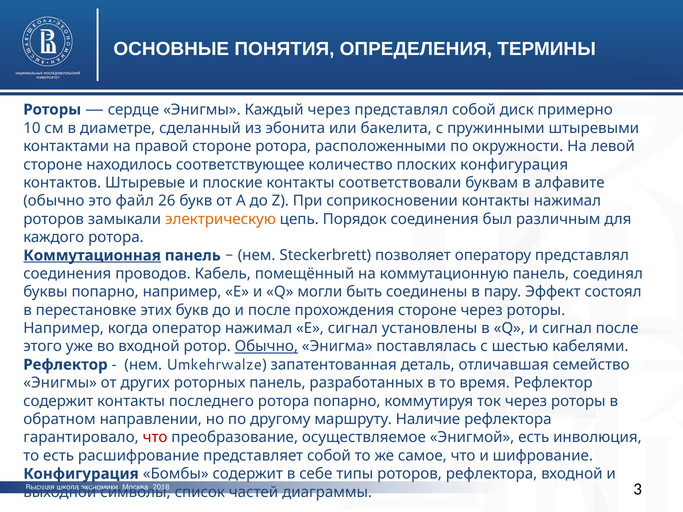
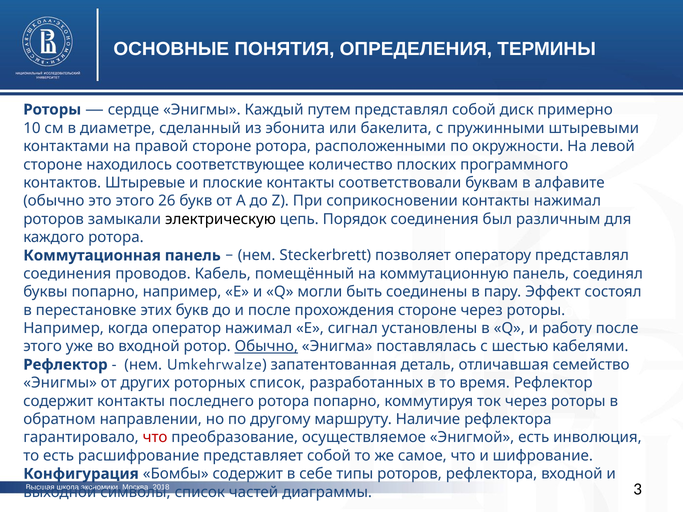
Каждый через: через -> путем (329, 110)
плоских конфигурация: конфигурация -> программного (514, 165)
это файл: файл -> этого (135, 201)
электрическую colour: orange -> black (220, 219)
Коммутационная underline: present -> none (92, 256)
и сигнал: сигнал -> работу (567, 328)
роторных панель: панель -> список (277, 383)
